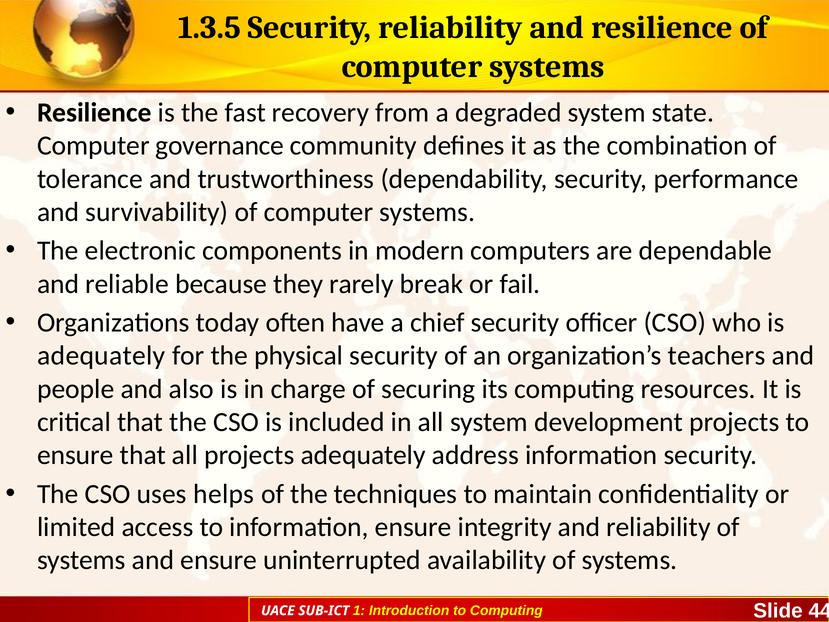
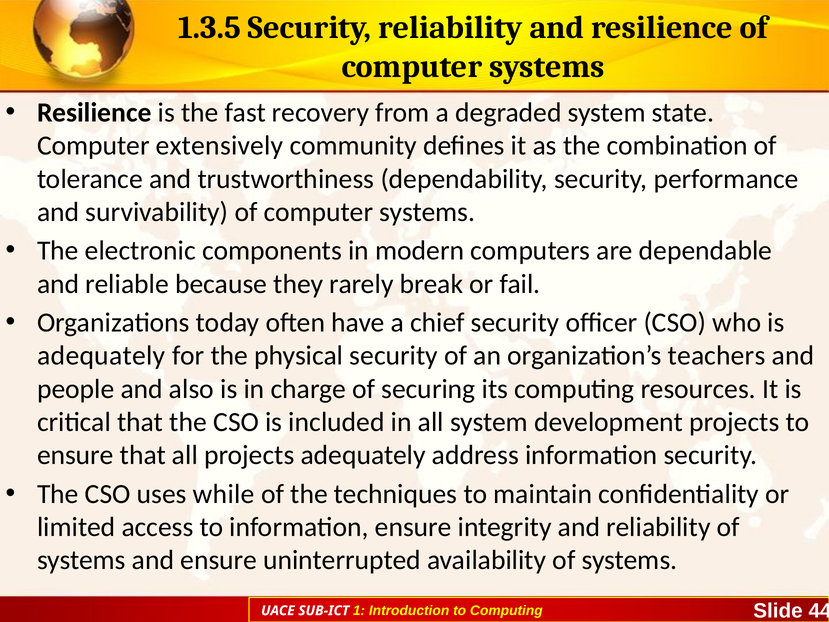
governance: governance -> extensively (220, 146)
helps: helps -> while (224, 494)
